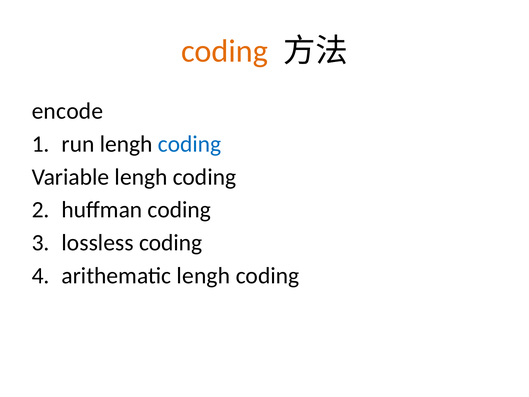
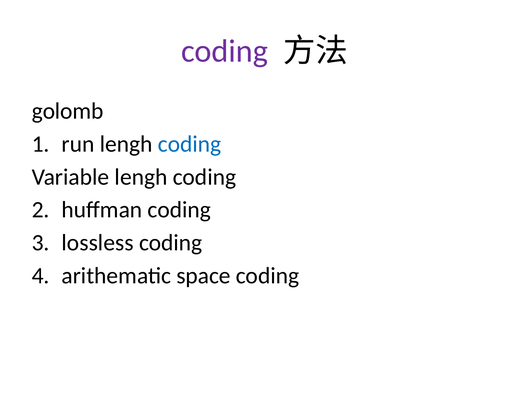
coding colour: orange -> purple (225, 51)
encode: encode -> golomb (68, 111)
arithematic lengh: lengh -> space (204, 276)
